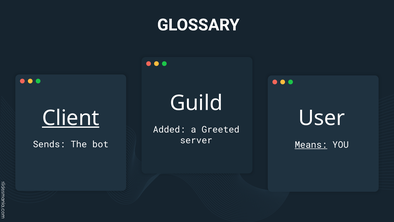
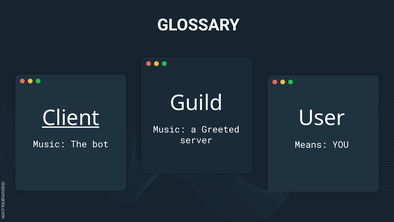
Added: Added -> Music (169, 129)
Sends: Sends -> Music (49, 144)
Means underline: present -> none (311, 145)
